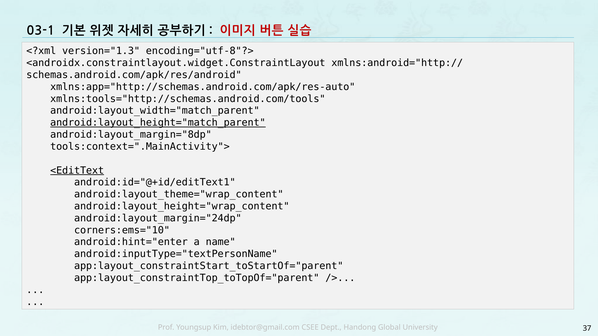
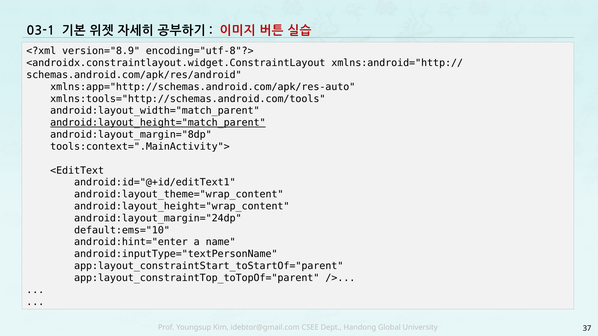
version="1.3: version="1.3 -> version="8.9 (101, 51)
<EditText underline: present -> none (77, 171)
corners:ems="10: corners:ems="10 -> default:ems="10 (122, 230)
